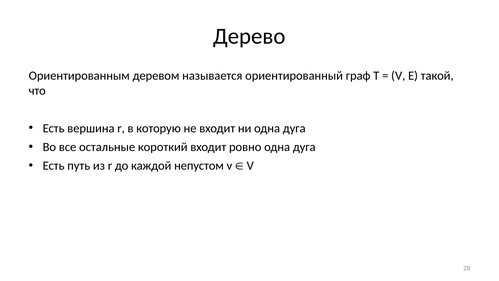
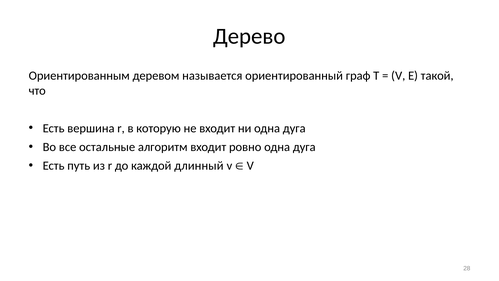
короткий: короткий -> алгоритм (163, 147)
непустом: непустом -> длинный (199, 166)
